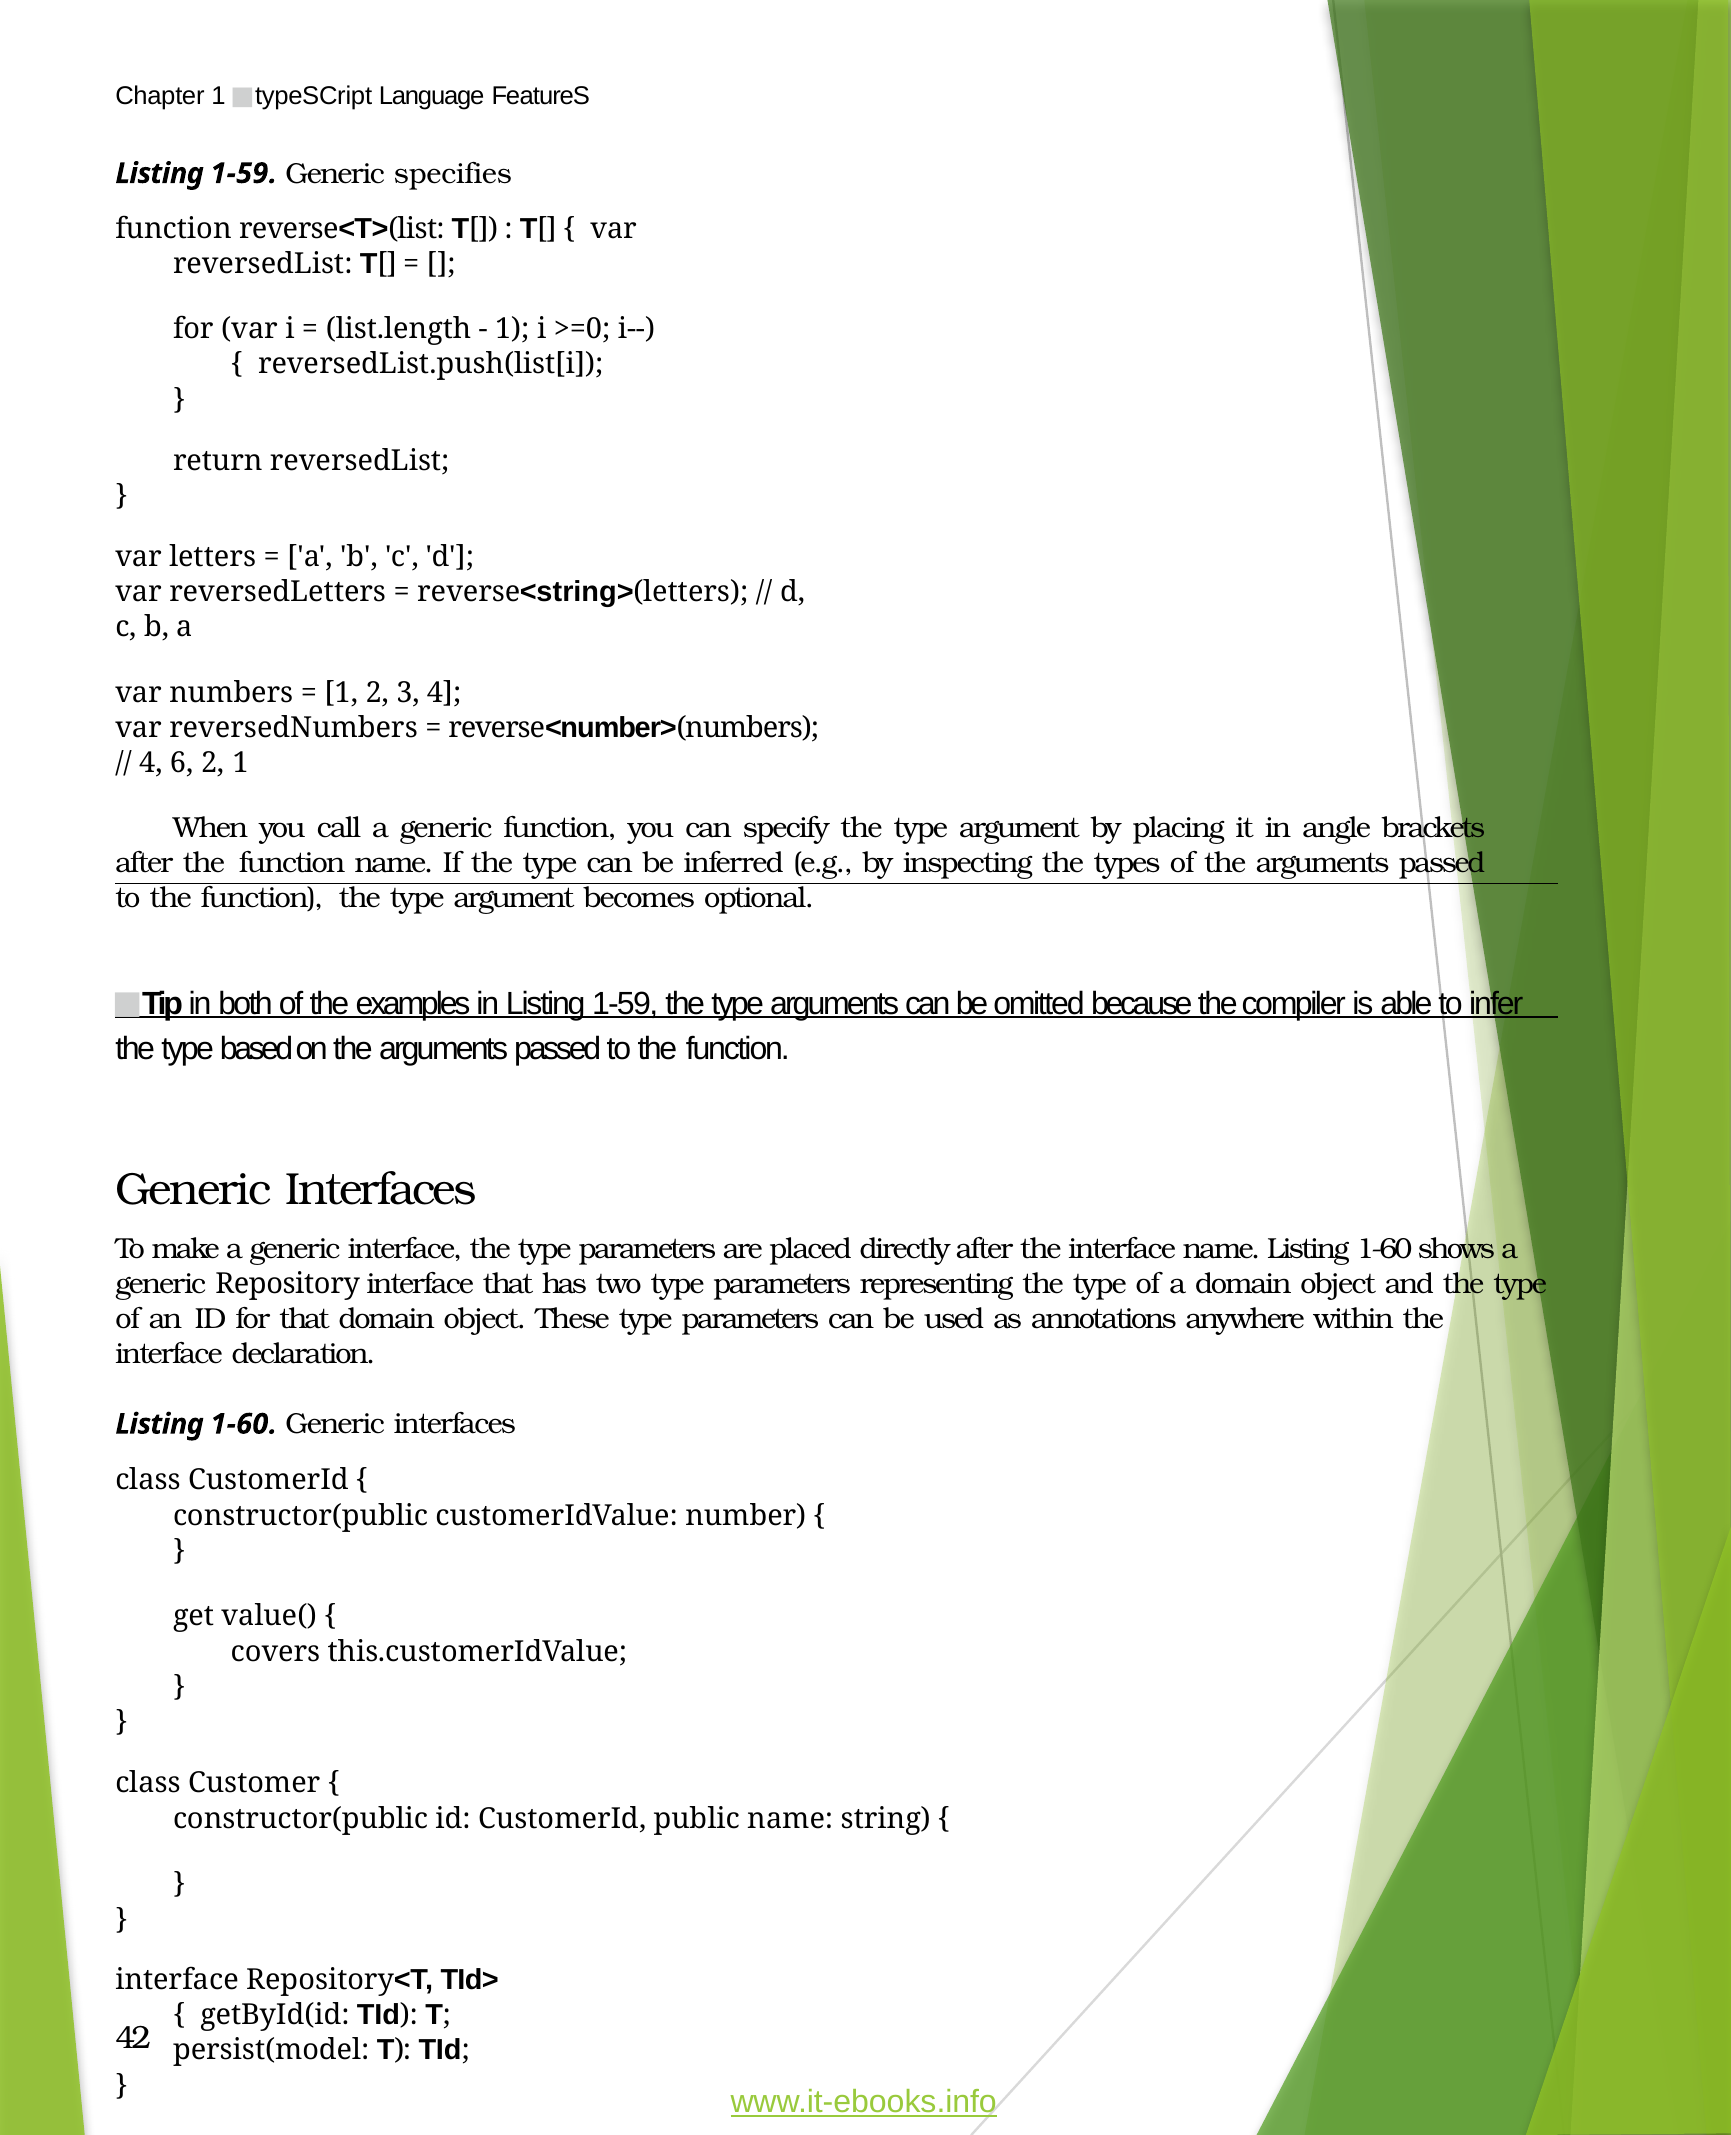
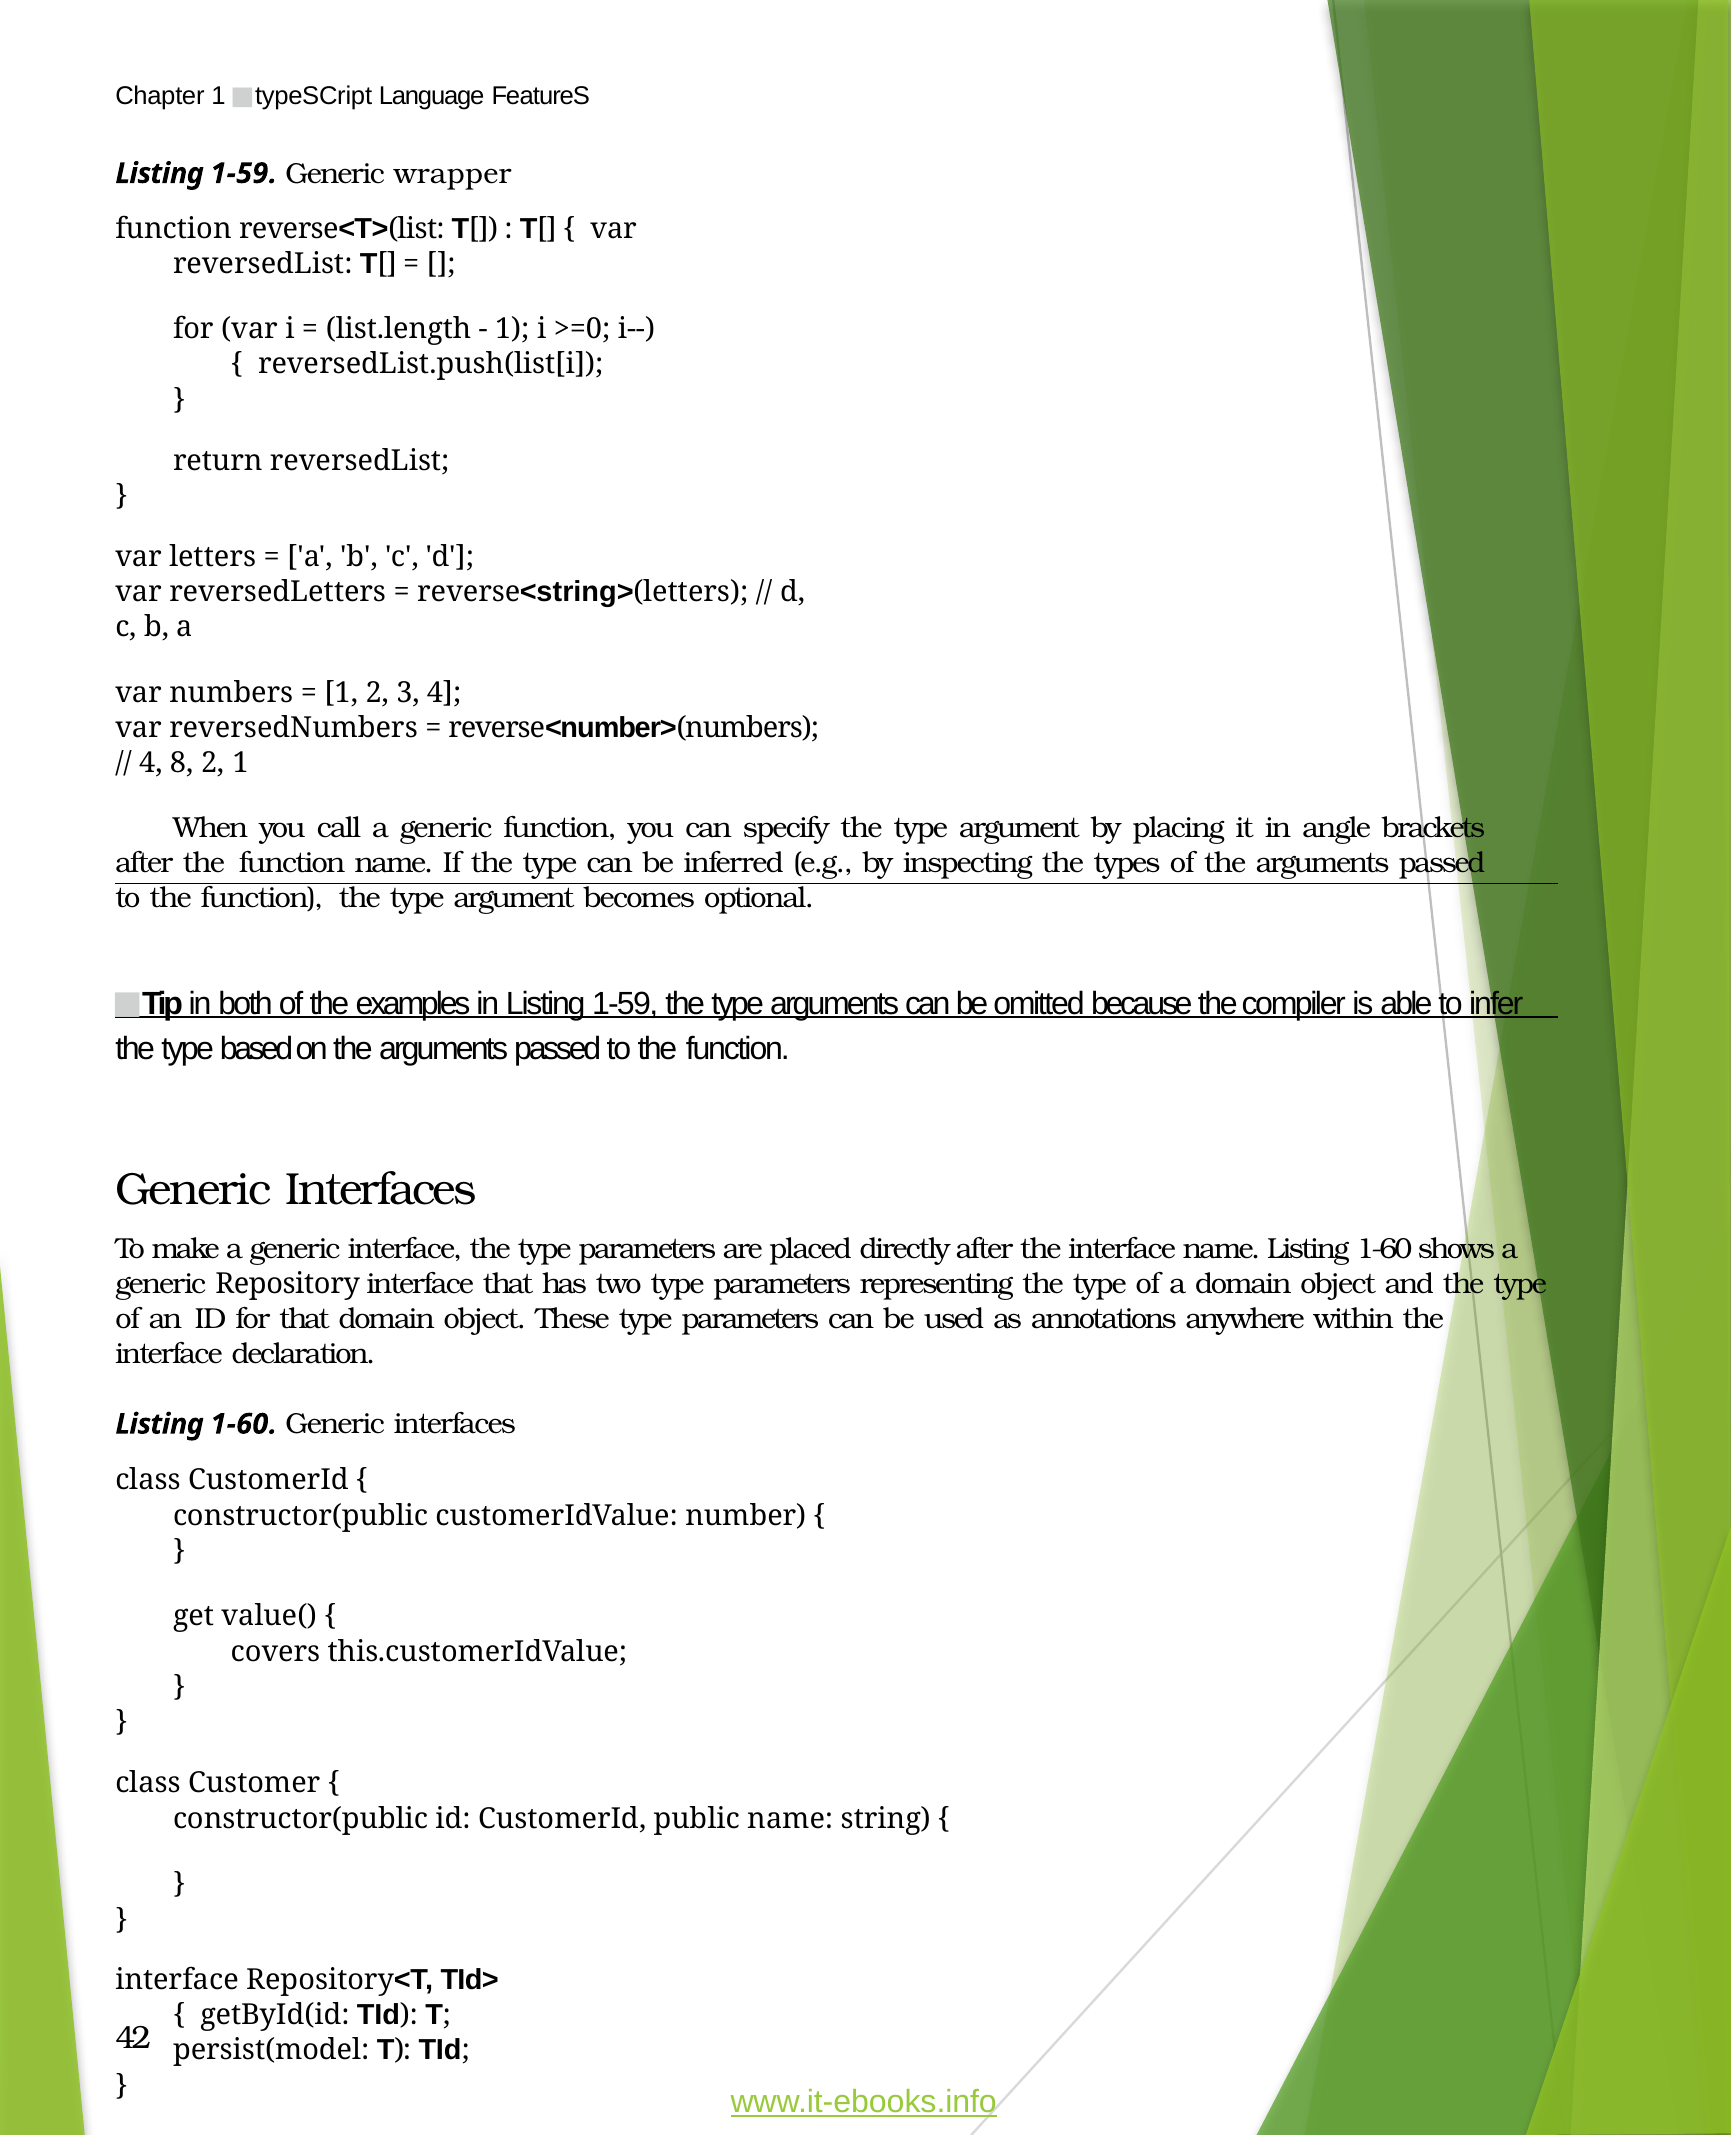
specifies: specifies -> wrapper (453, 173)
6: 6 -> 8 (182, 763)
